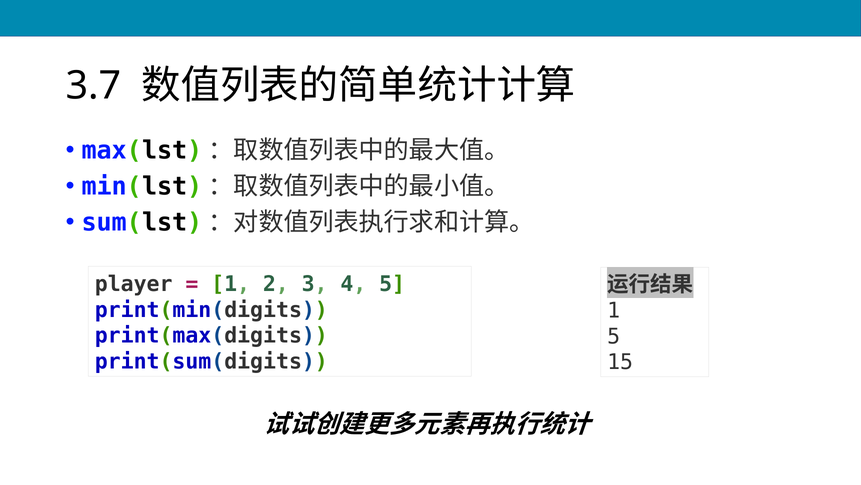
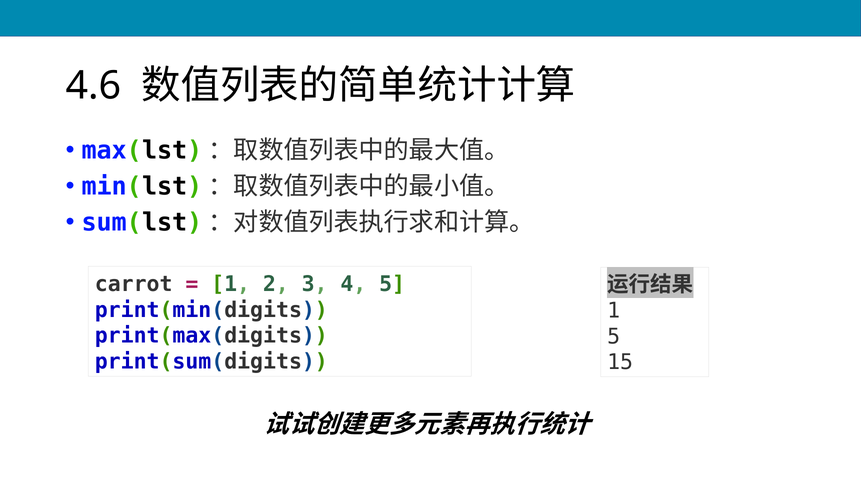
3.7: 3.7 -> 4.6 (93, 85)
player: player -> carrot (134, 284)
